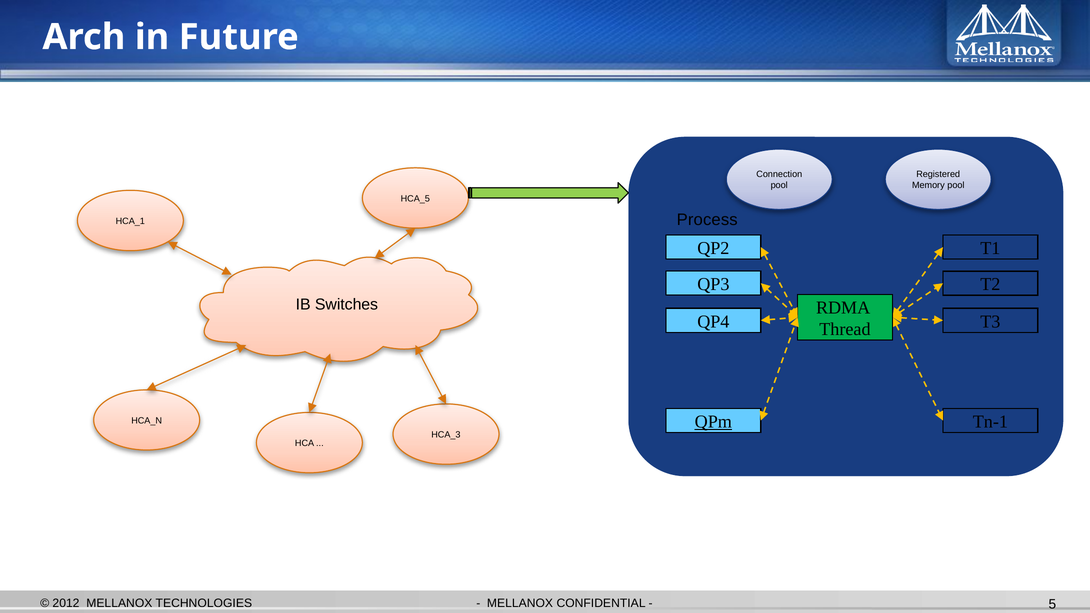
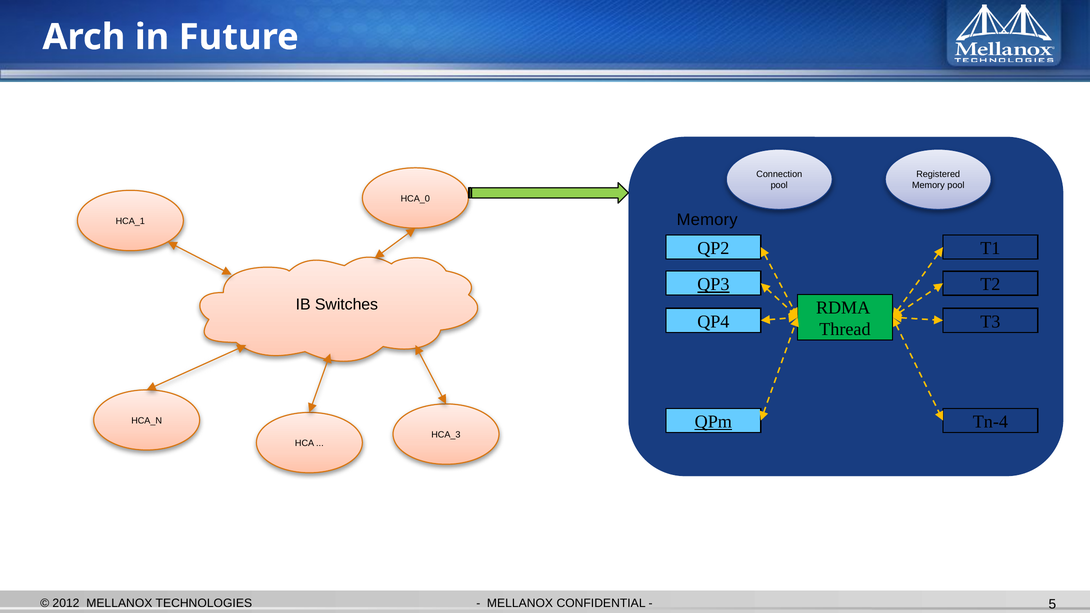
HCA_5: HCA_5 -> HCA_0 (415, 199)
Process: Process -> Memory (707, 220)
QP3 underline: none -> present (713, 285)
Tn-1: Tn-1 -> Tn-4 (990, 422)
